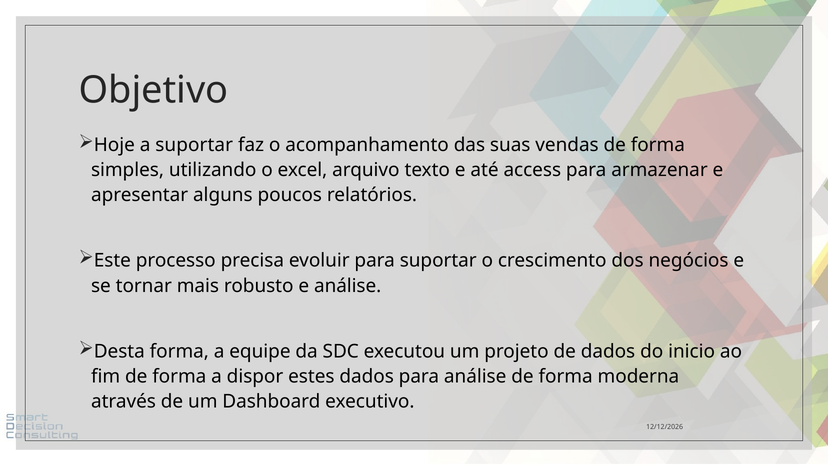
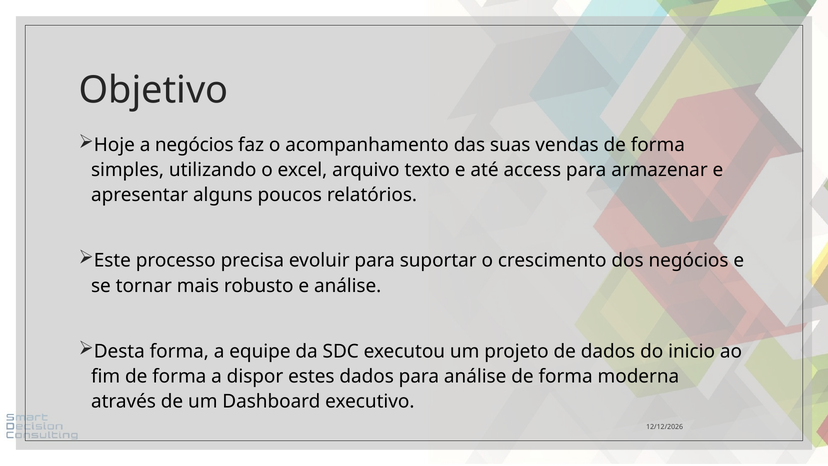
a suportar: suportar -> negócios (194, 145)
